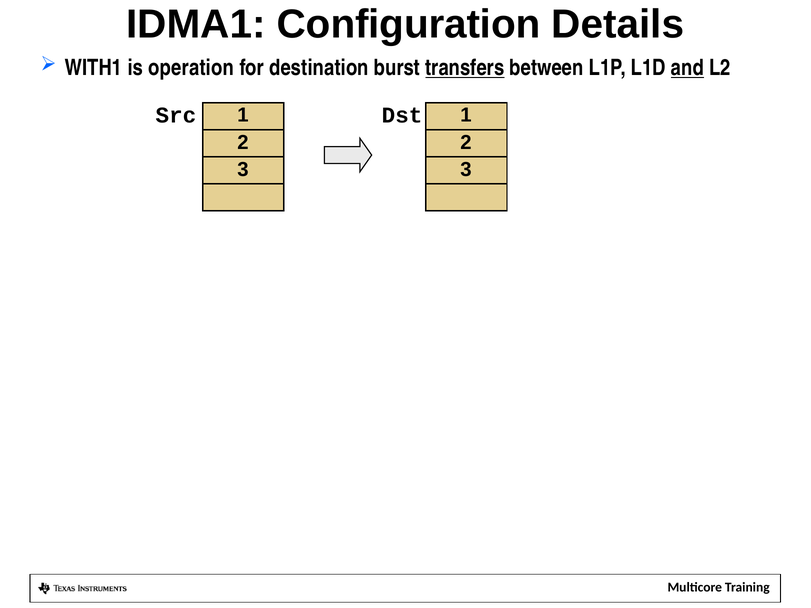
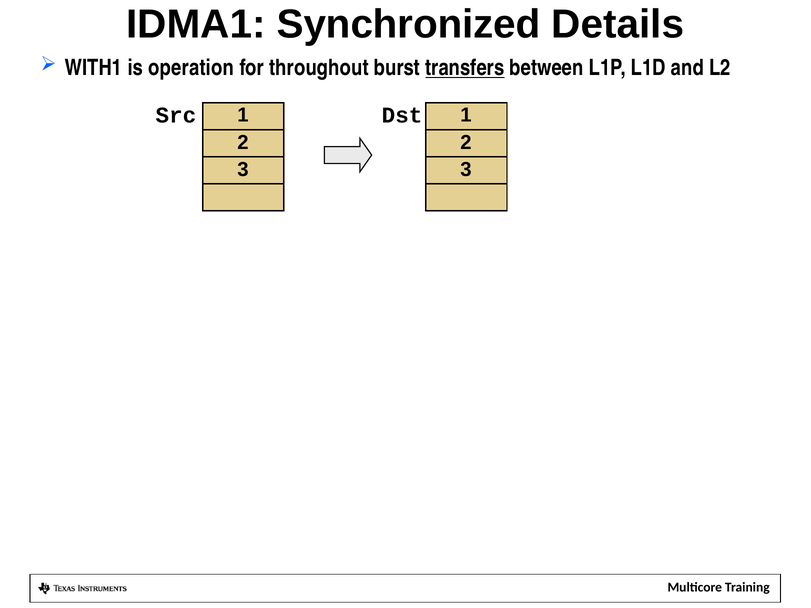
Configuration: Configuration -> Synchronized (409, 24)
for destination: destination -> throughout (319, 68)
and underline: present -> none (687, 68)
